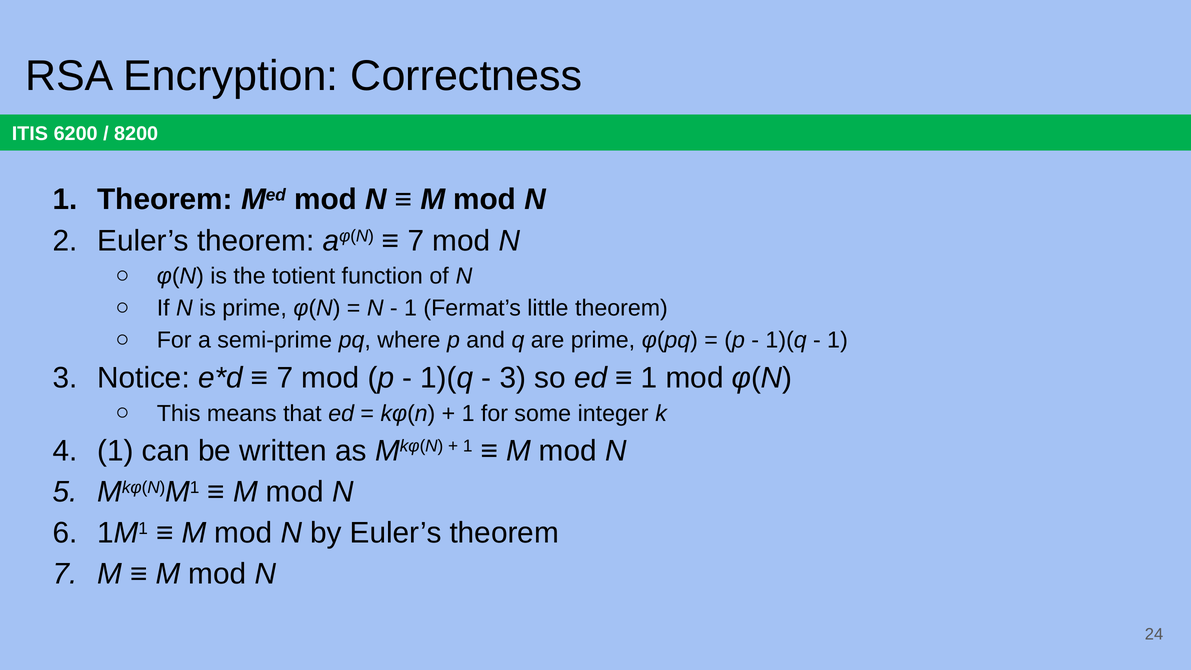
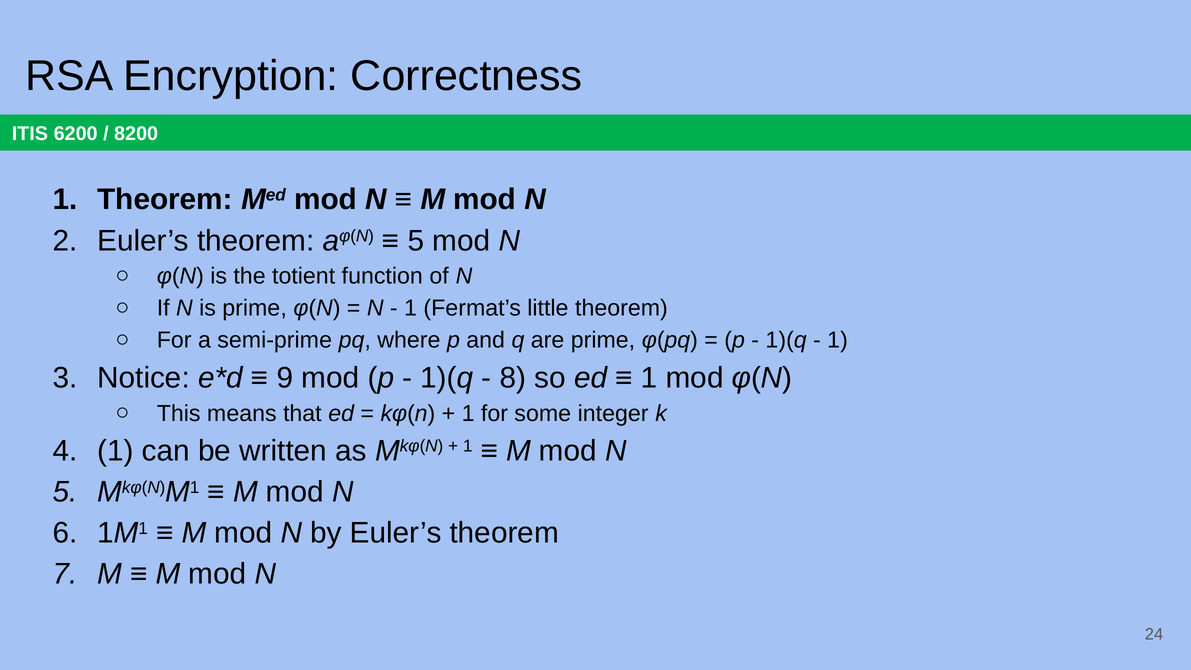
7: 7 -> 5 (416, 241)
7: 7 -> 9 (285, 378)
3: 3 -> 8 (513, 378)
